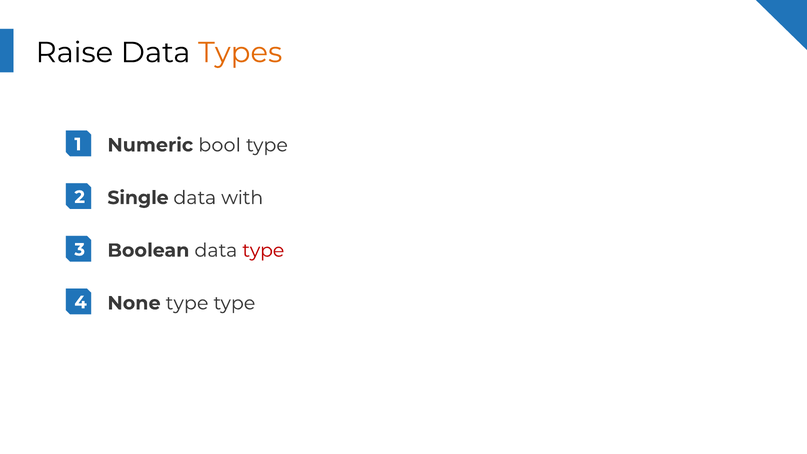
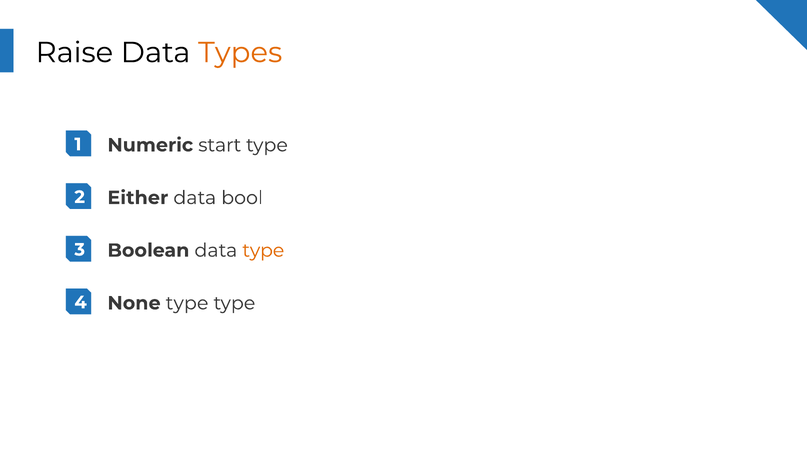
bool: bool -> start (220, 145)
Single: Single -> Either (138, 198)
with: with -> bool (242, 198)
type colour: red -> orange (263, 250)
